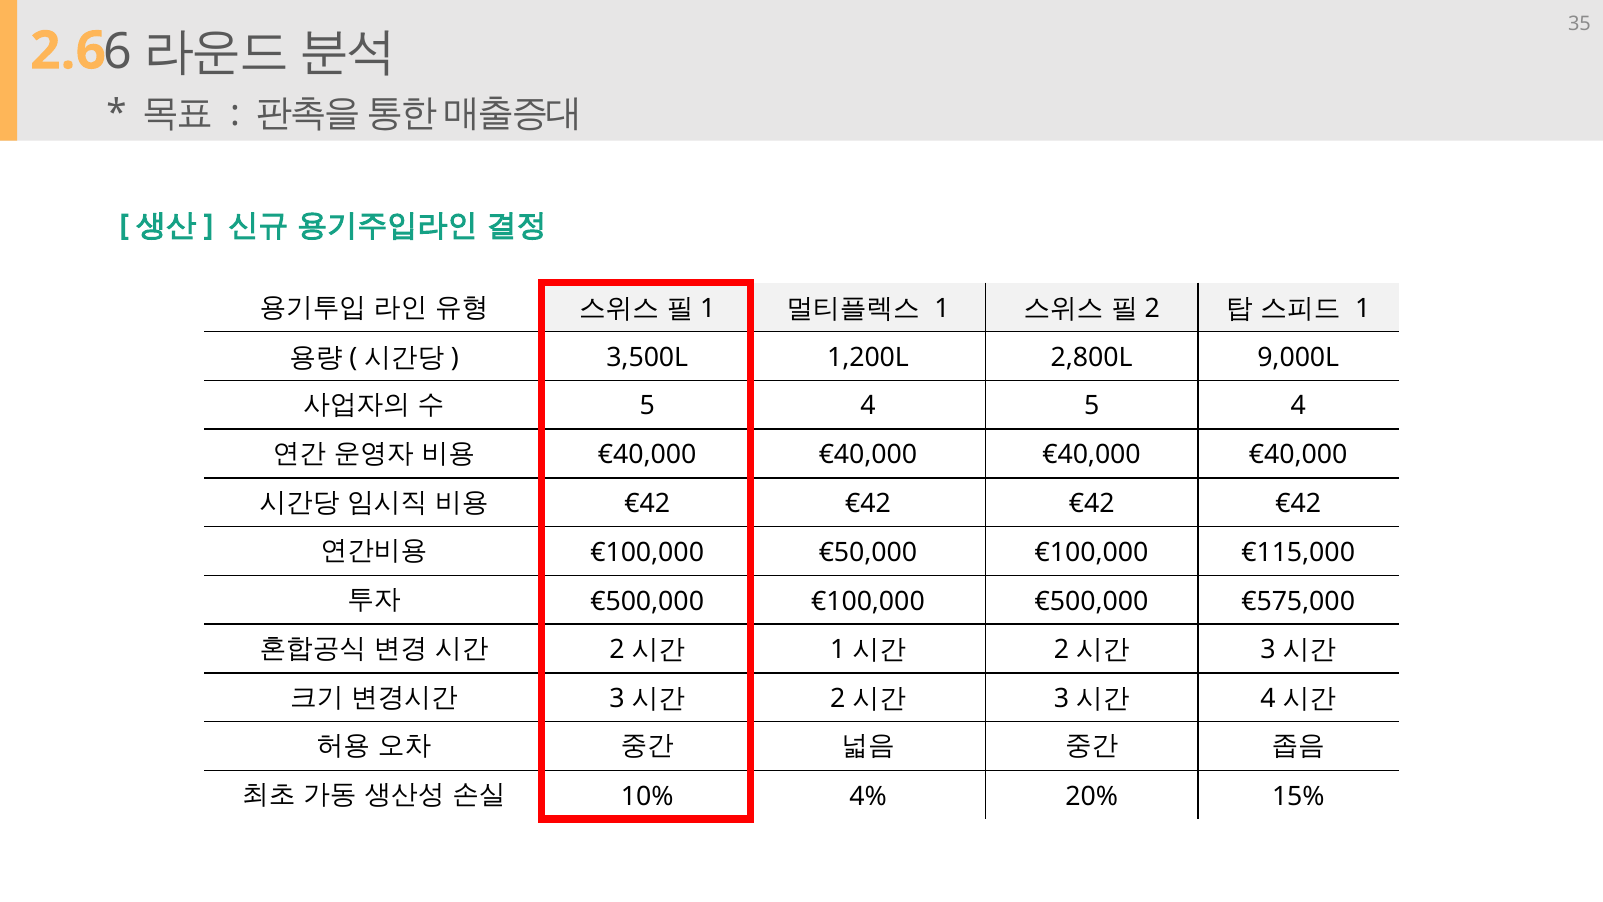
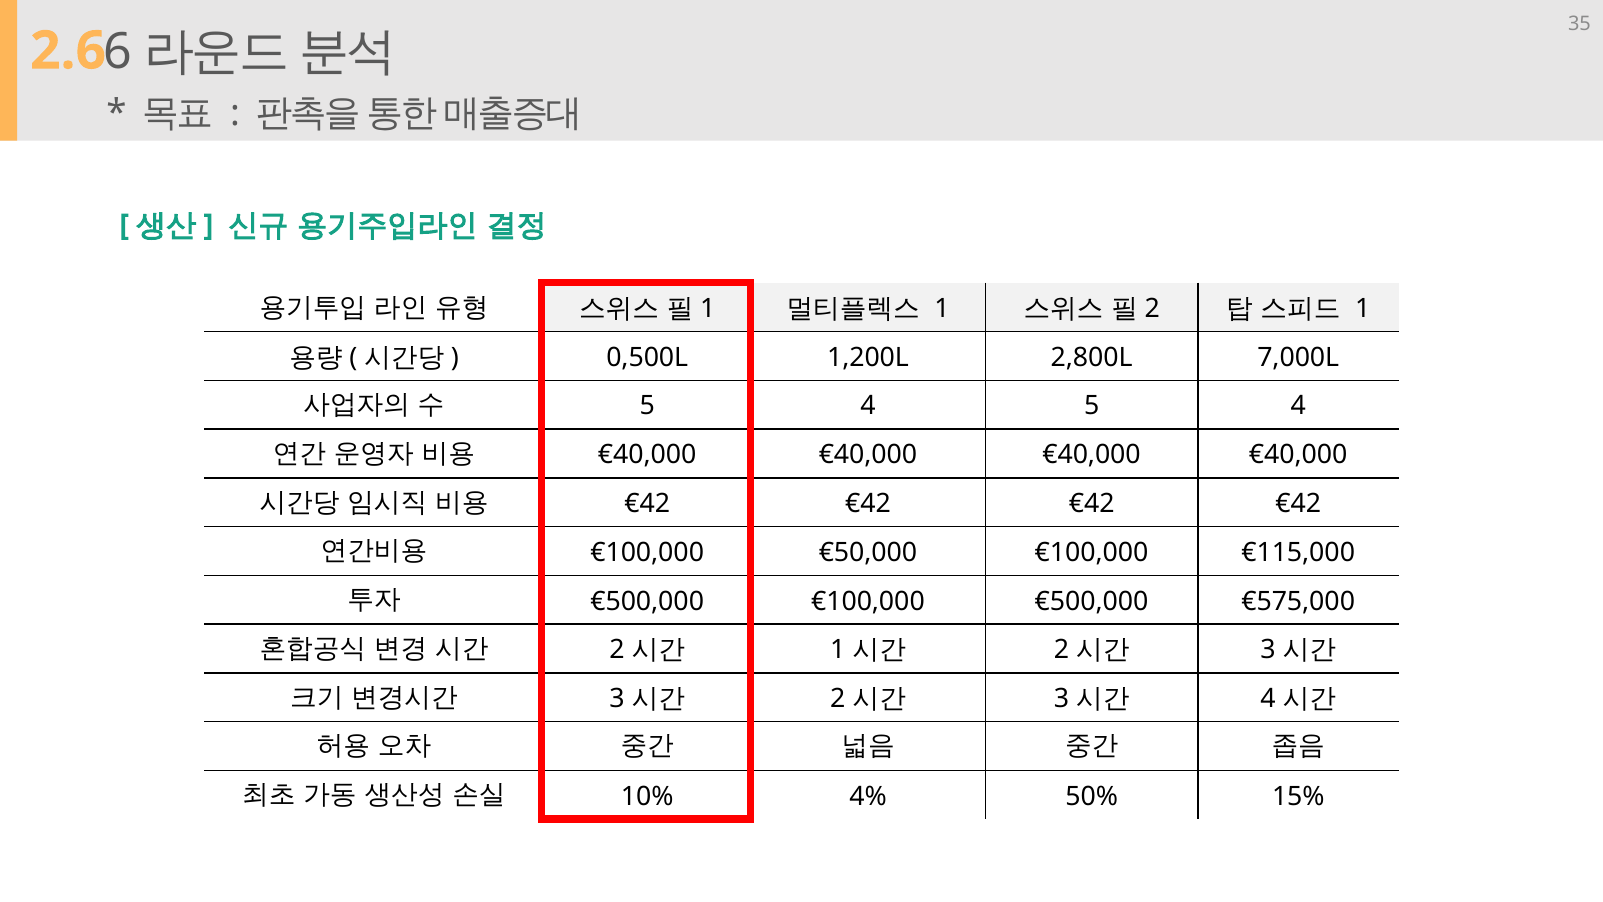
3,500L: 3,500L -> 0,500L (647, 357)
9,000L: 9,000L -> 7,000L (1298, 357)
20%: 20% -> 50% (1092, 796)
